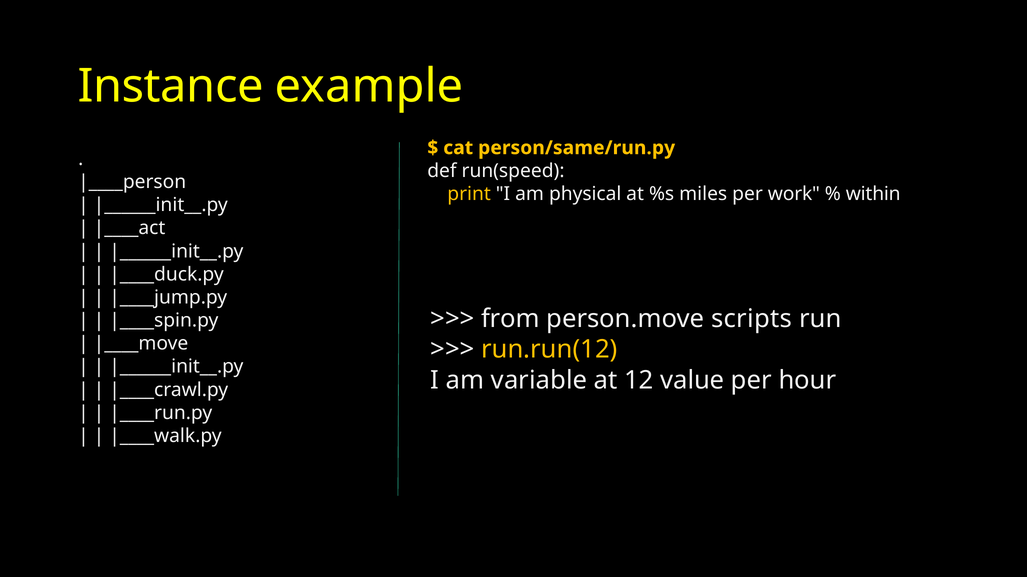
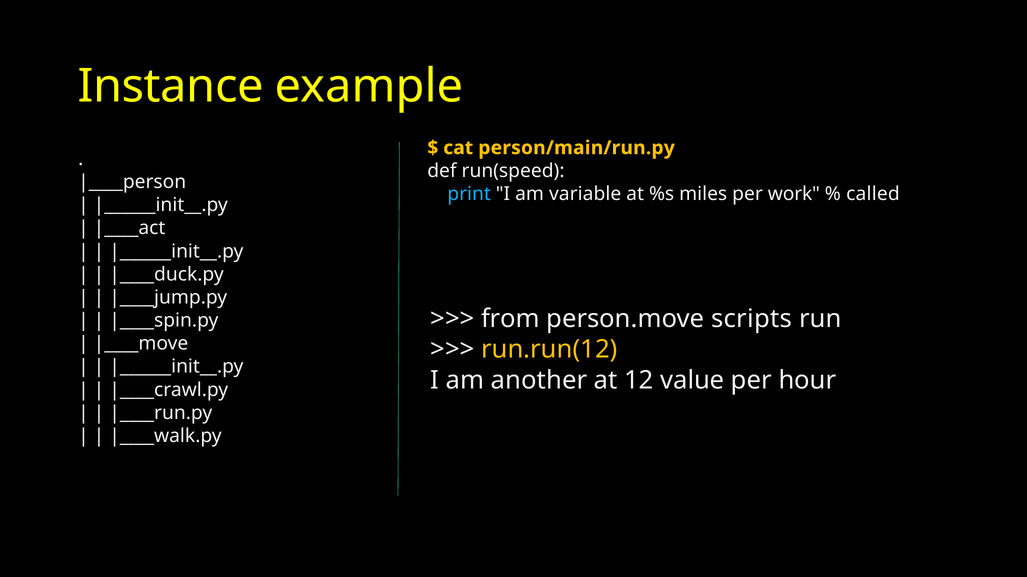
person/same/run.py: person/same/run.py -> person/main/run.py (577, 148)
print colour: yellow -> light blue (469, 194)
physical: physical -> variable (585, 194)
within: within -> called (873, 194)
variable: variable -> another (539, 381)
